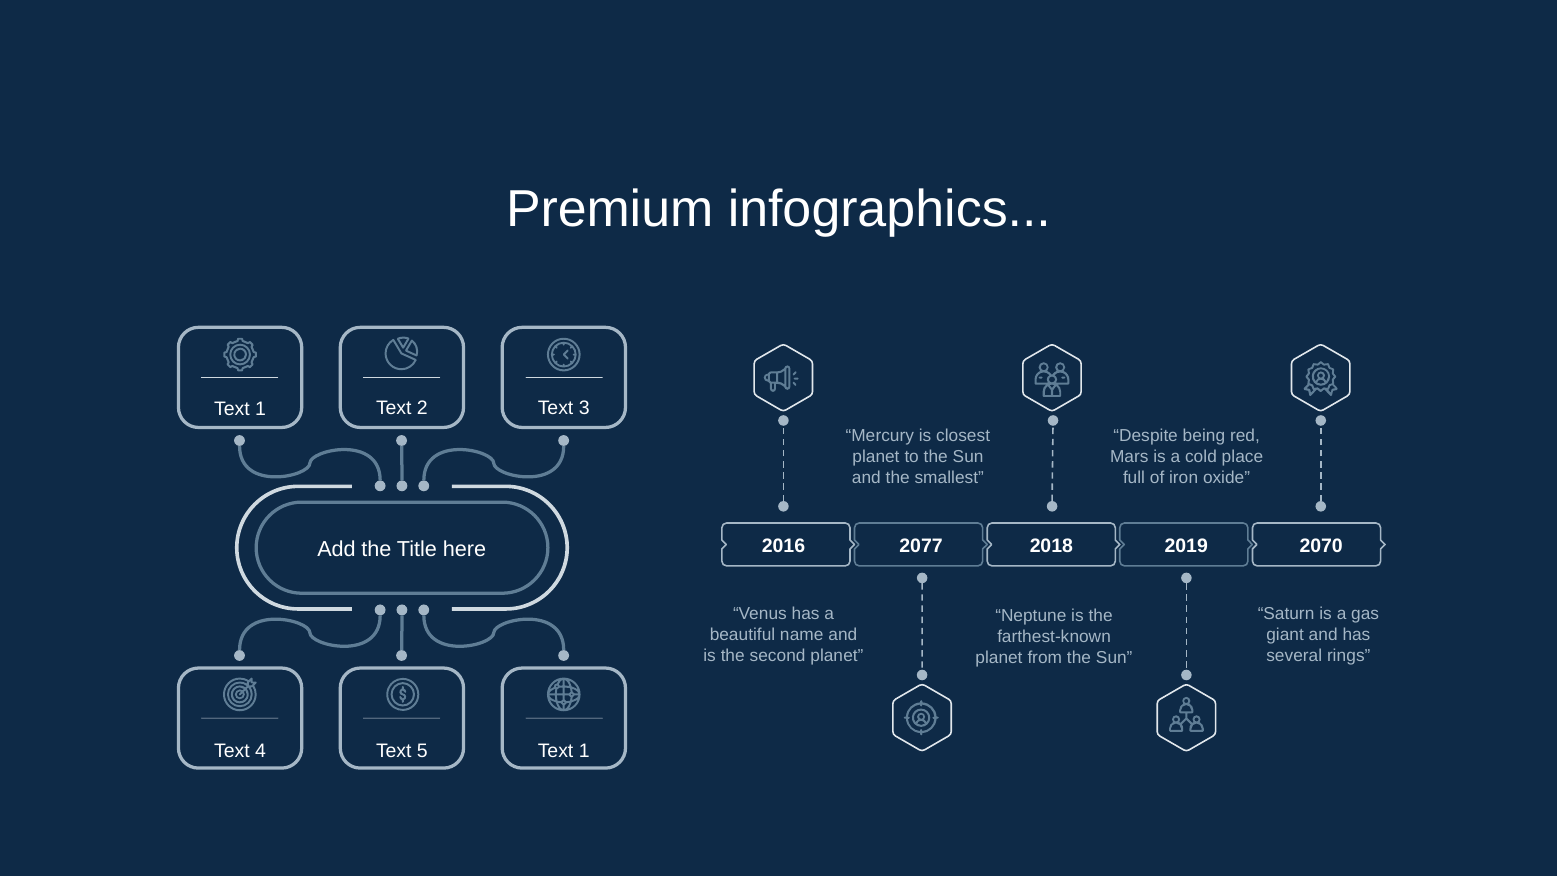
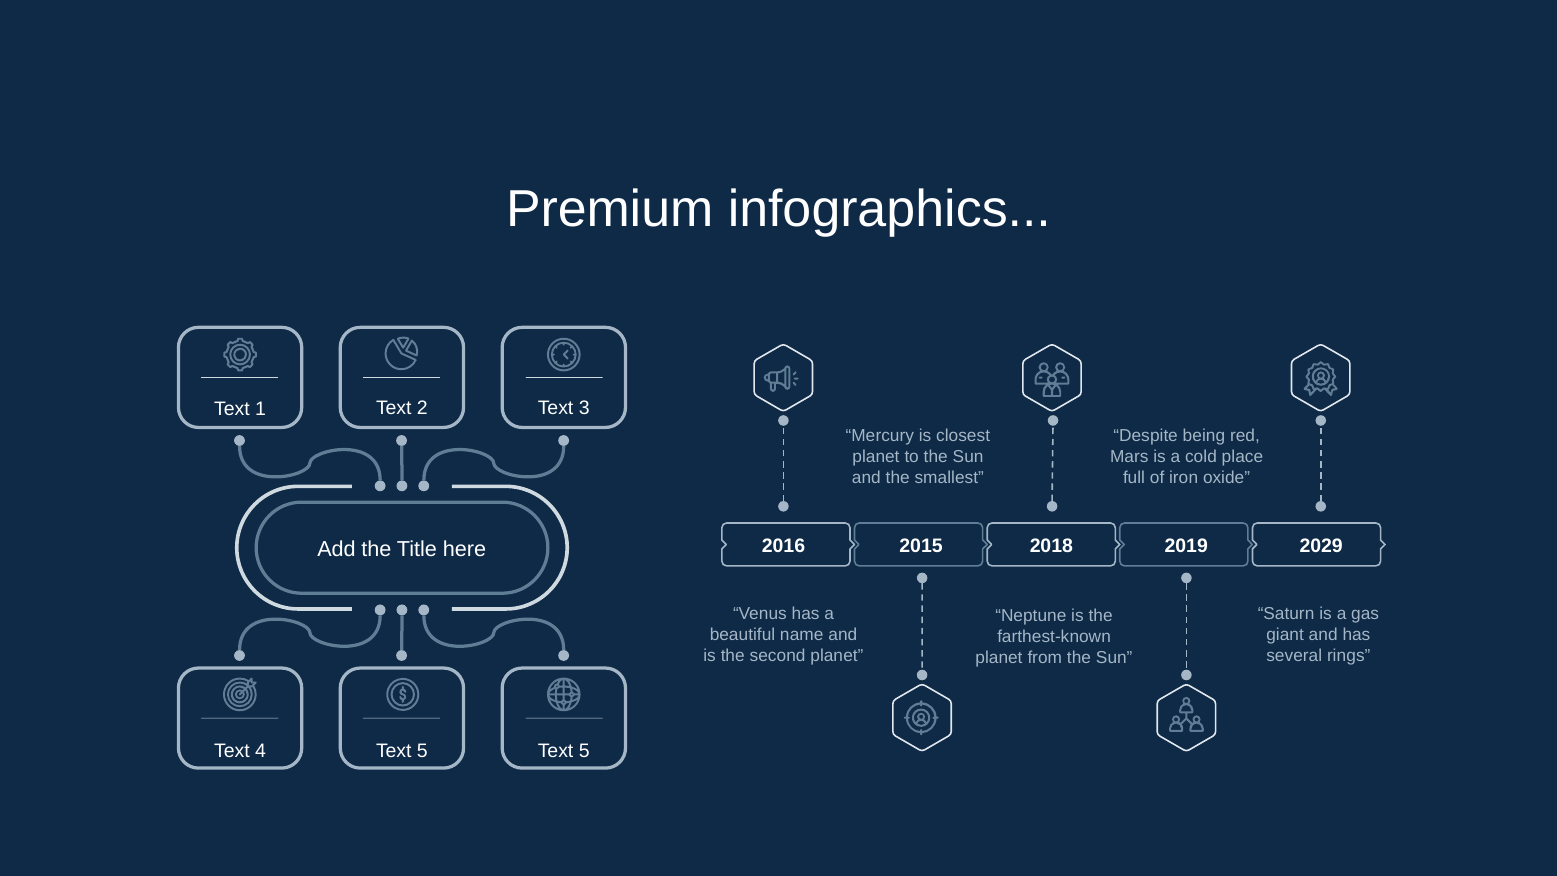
2077: 2077 -> 2015 (921, 546)
2070: 2070 -> 2029 (1321, 546)
5 Text 1: 1 -> 5 (584, 751)
